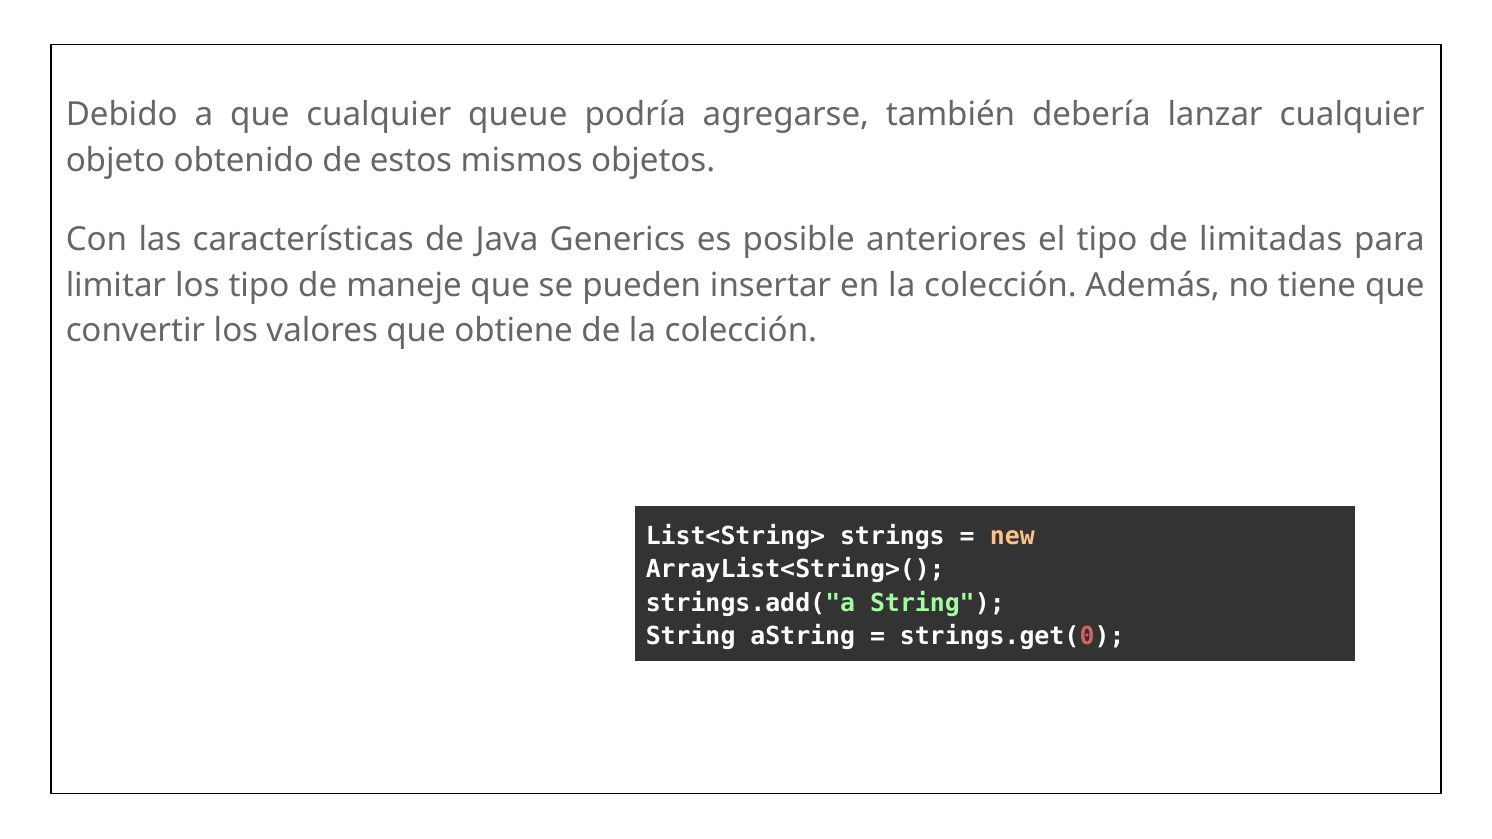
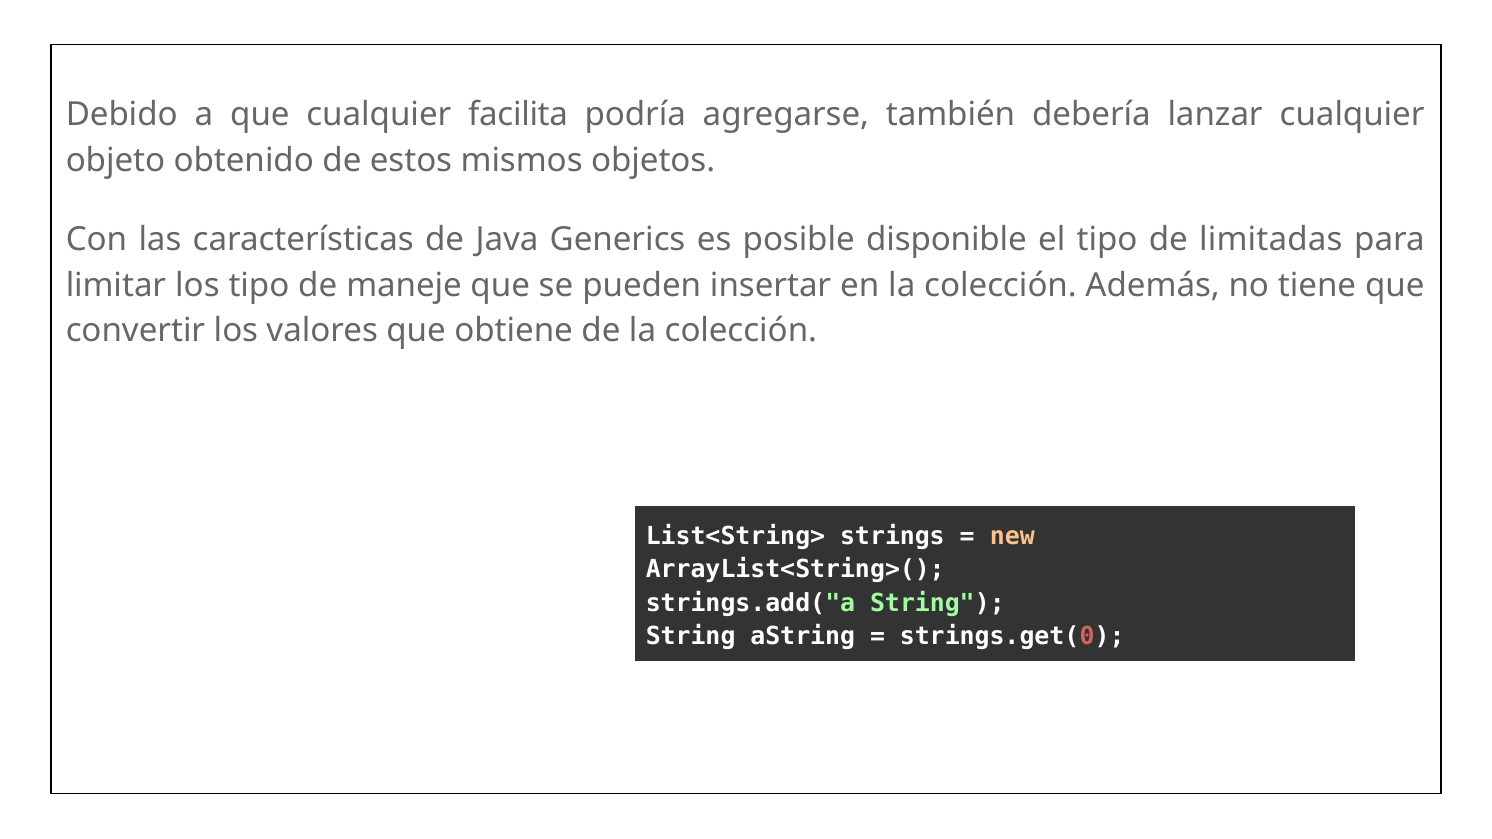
queue: queue -> facilita (518, 115)
anteriores: anteriores -> disponible (947, 240)
